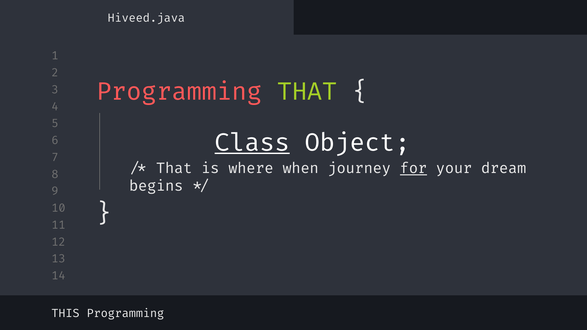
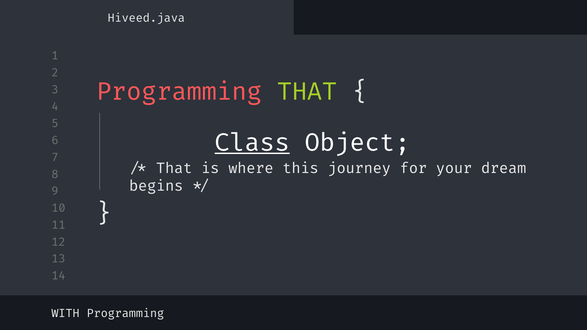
when: when -> this (301, 169)
for underline: present -> none (413, 169)
THIS: THIS -> WITH (66, 314)
